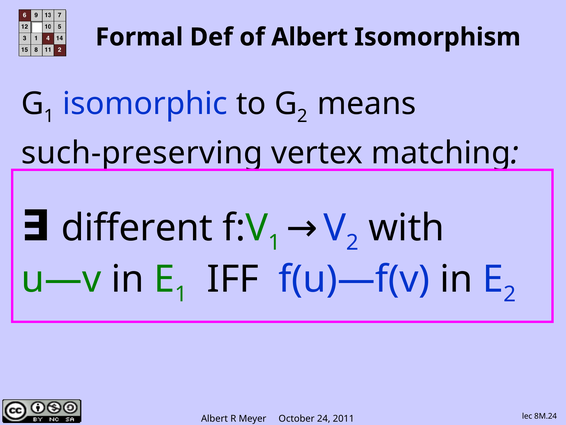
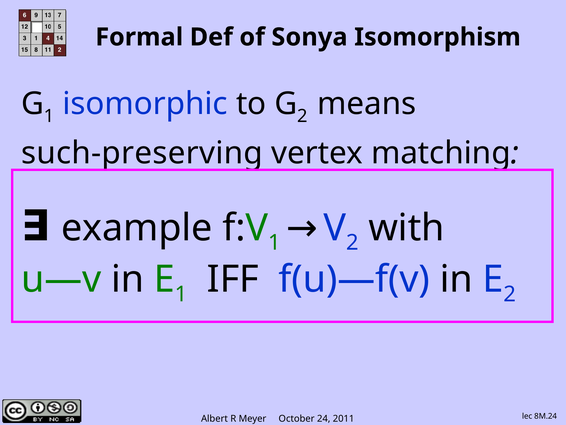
of Albert: Albert -> Sonya (309, 37)
different: different -> example (137, 228)
